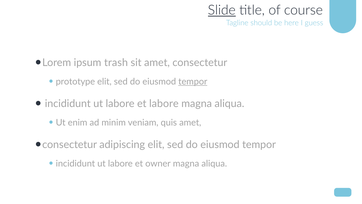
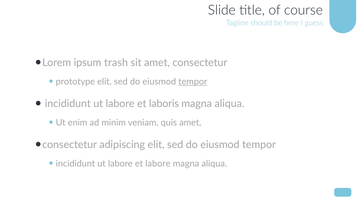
Slide underline: present -> none (222, 10)
et labore: labore -> laboris (164, 104)
et owner: owner -> labore (158, 163)
